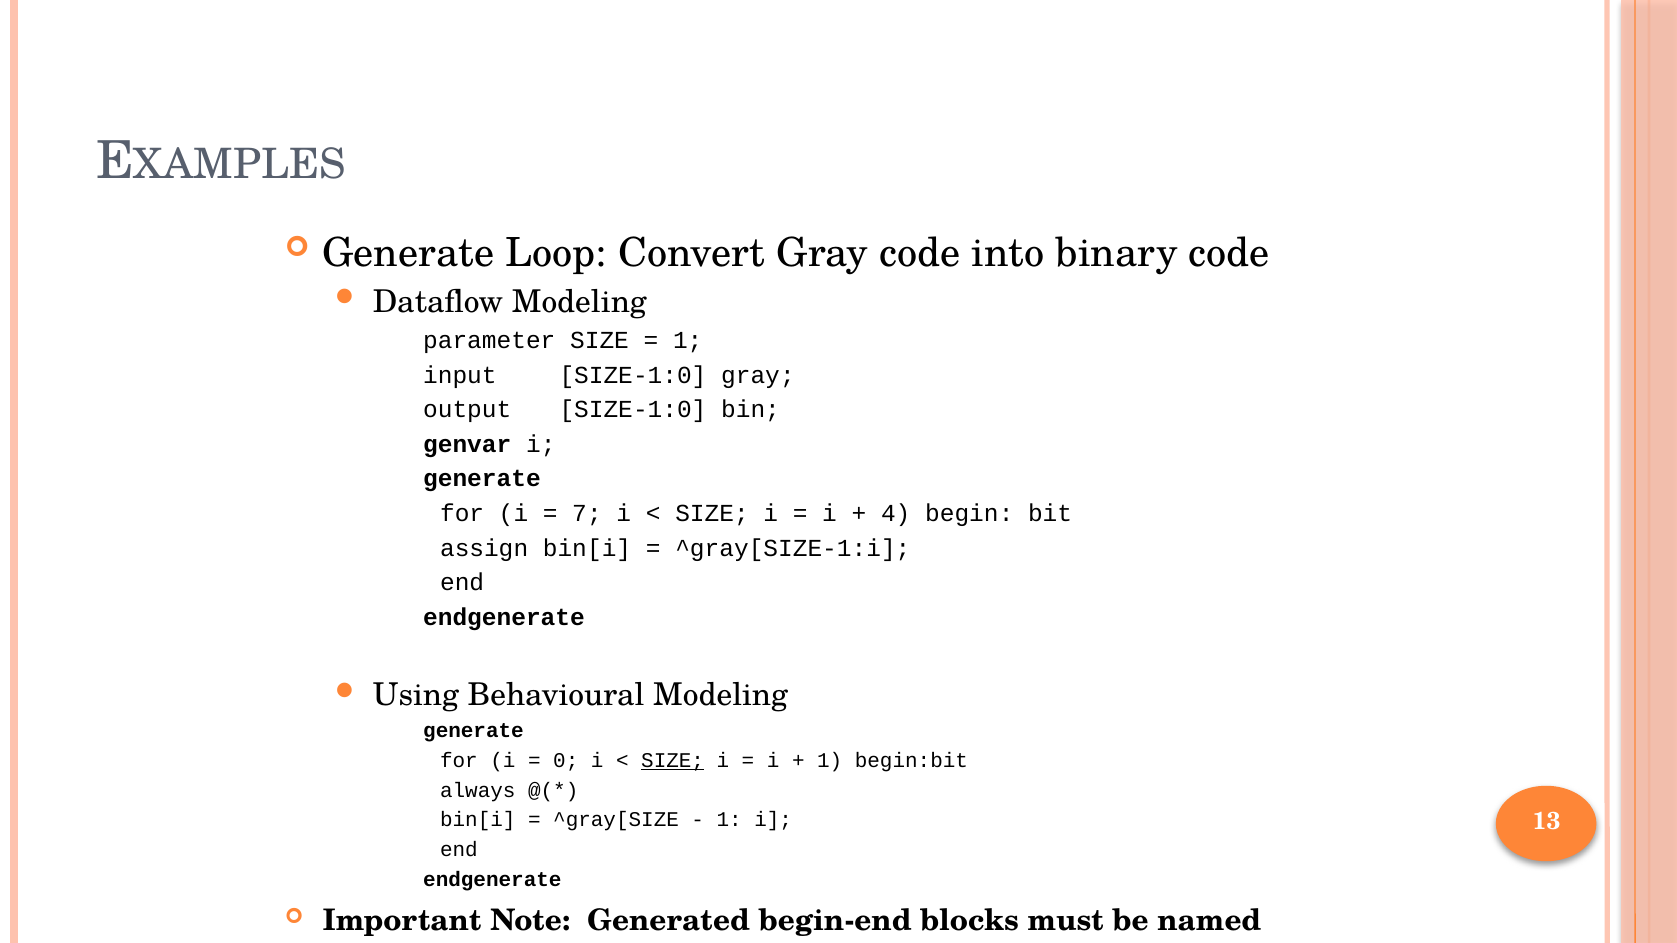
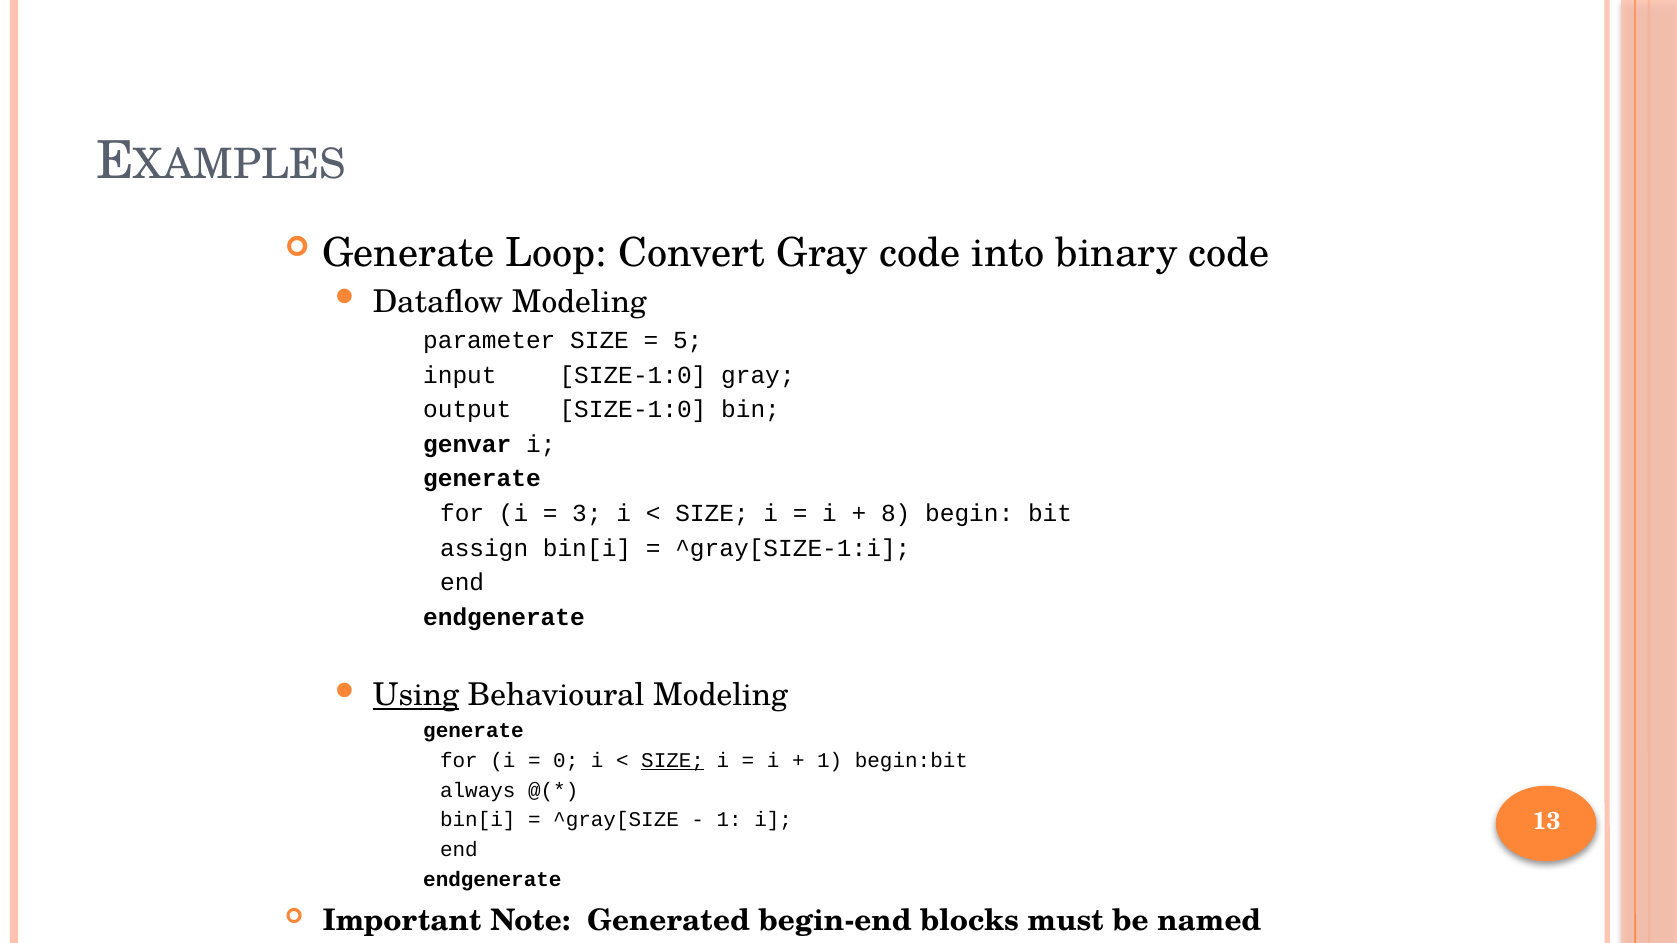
1: 1 -> 5 (688, 340)
7: 7 -> 3 (587, 514)
4: 4 -> 8 (896, 514)
Using underline: none -> present (416, 696)
